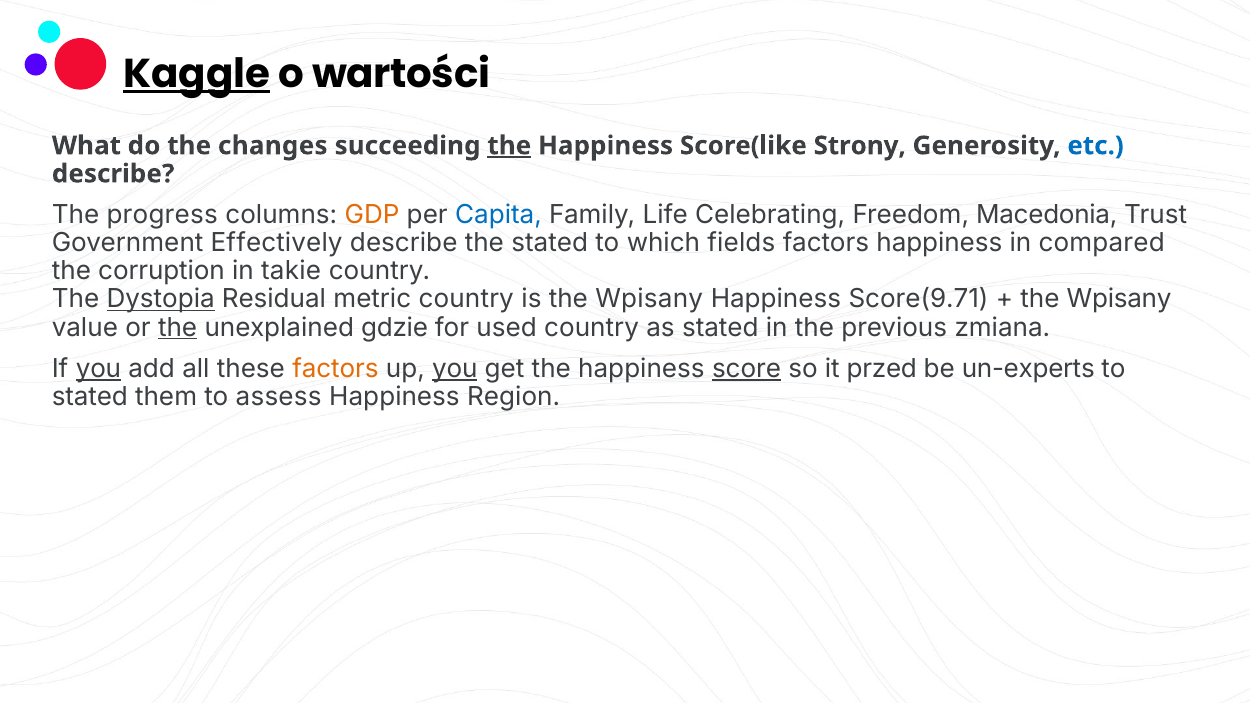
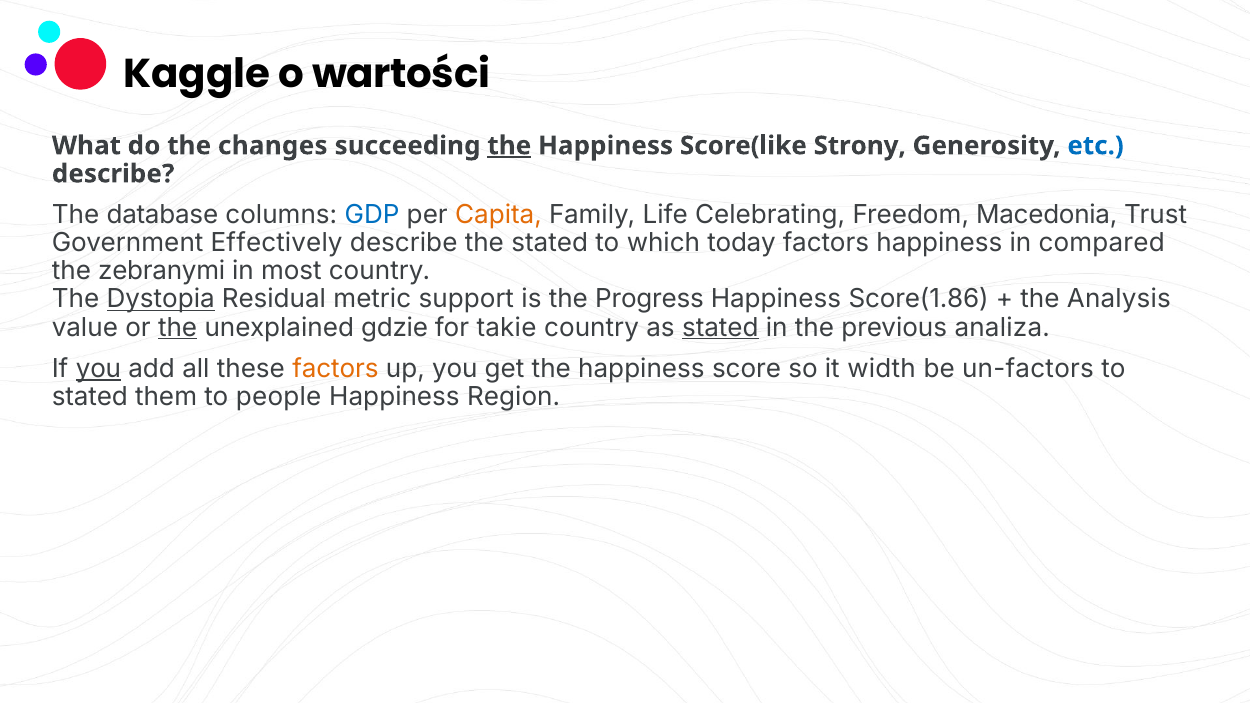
Kaggle underline: present -> none (197, 74)
progress: progress -> database (162, 215)
GDP colour: orange -> blue (372, 215)
Capita colour: blue -> orange (498, 215)
fields: fields -> today (742, 243)
corruption: corruption -> zebranymi (162, 271)
takie: takie -> most (291, 271)
metric country: country -> support (466, 299)
is the Wpisany: Wpisany -> Progress (649, 299)
Score(9.71: Score(9.71 -> Score(1.86 (919, 299)
Wpisany: Wpisany -> Analysis (1119, 299)
used: used -> takie (507, 327)
stated underline: none -> present (720, 327)
zmiana: zmiana -> analiza (1002, 327)
you underline: present -> none (455, 369)
score underline: present -> none (747, 369)
przed: przed -> width (882, 369)
un-experts: un-experts -> un-factors (1028, 369)
assess: assess -> people (279, 397)
